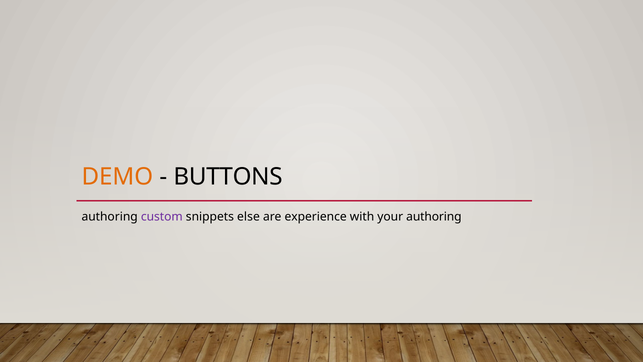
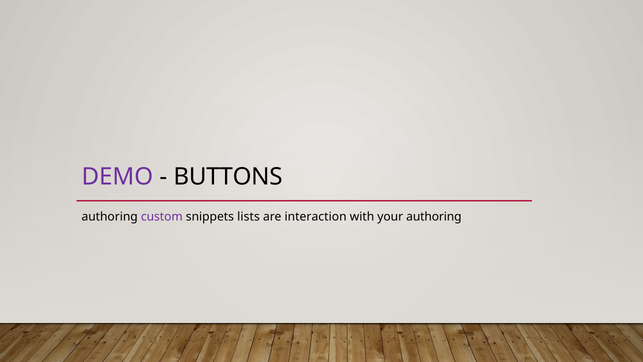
DEMO colour: orange -> purple (117, 177)
else: else -> lists (248, 217)
experience: experience -> interaction (316, 217)
